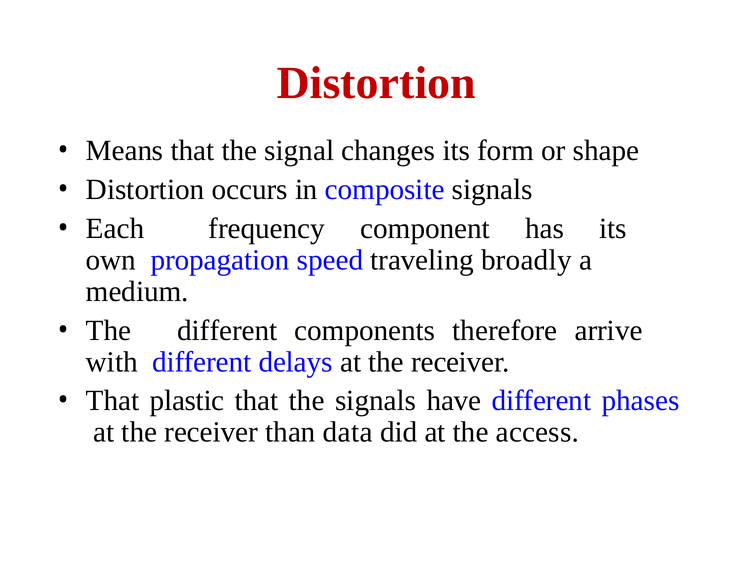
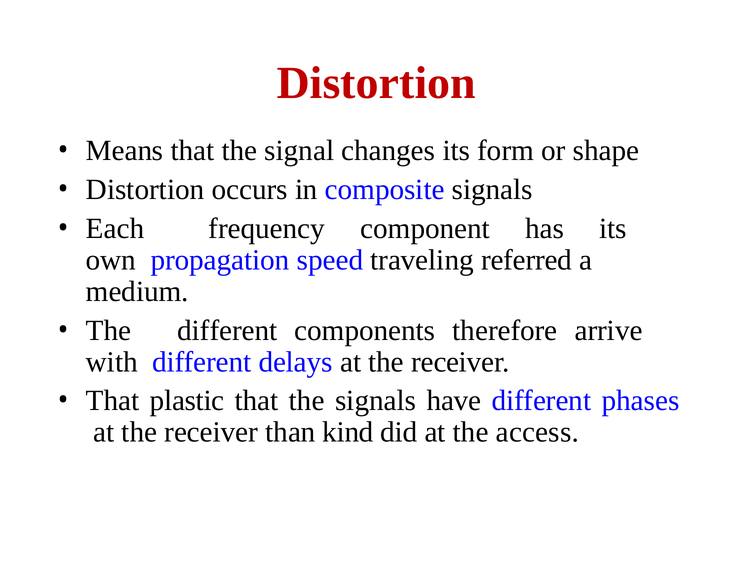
broadly: broadly -> referred (527, 260)
data: data -> kind (348, 432)
